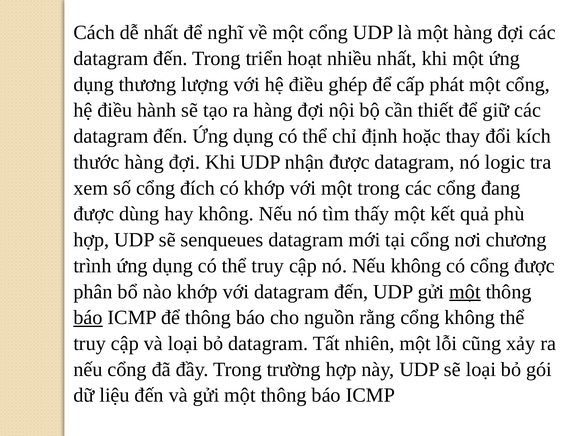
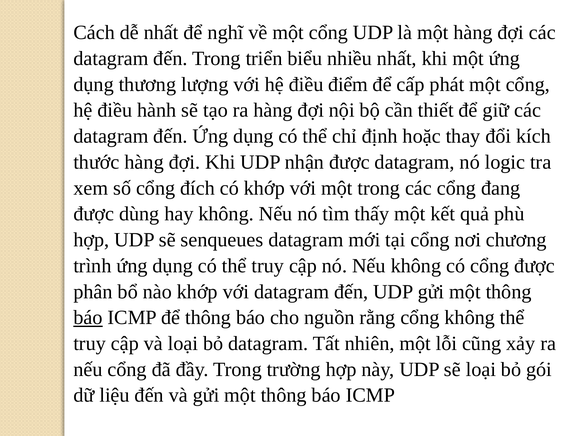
hoạt: hoạt -> biểu (305, 58)
ghép: ghép -> điểm (348, 84)
một underline: present -> none (465, 292)
